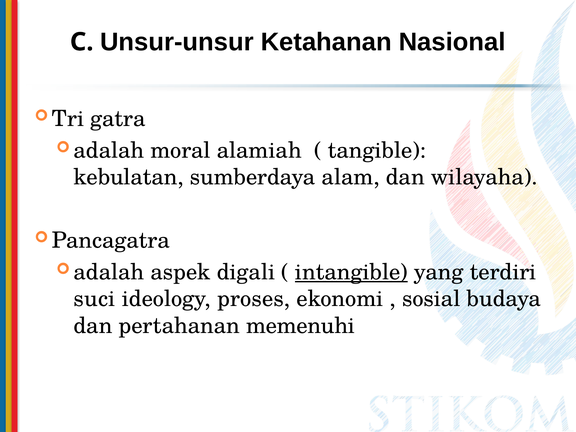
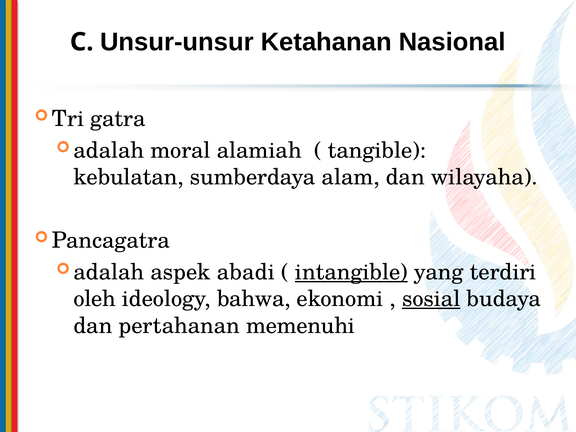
digali: digali -> abadi (246, 272)
suci: suci -> oleh (95, 299)
proses: proses -> bahwa (254, 299)
sosial underline: none -> present (431, 299)
